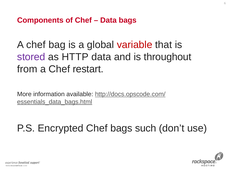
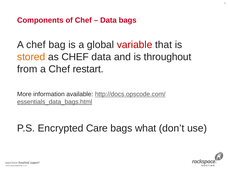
stored colour: purple -> orange (31, 57)
as HTTP: HTTP -> CHEF (75, 57)
Encrypted Chef: Chef -> Care (97, 128)
such: such -> what (146, 128)
